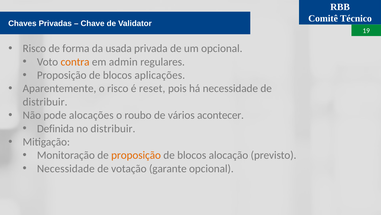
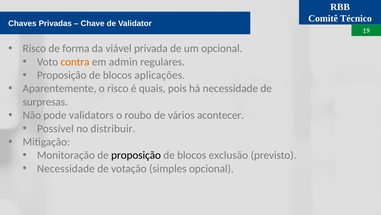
usada: usada -> viável (119, 48)
reset: reset -> quais (152, 88)
distribuir: distribuir -> surpresas (45, 102)
alocações: alocações -> validators (91, 115)
Definida: Definida -> Possível (55, 128)
proposição colour: orange -> black (136, 155)
alocação: alocação -> exclusão (228, 155)
garante: garante -> simples (168, 168)
